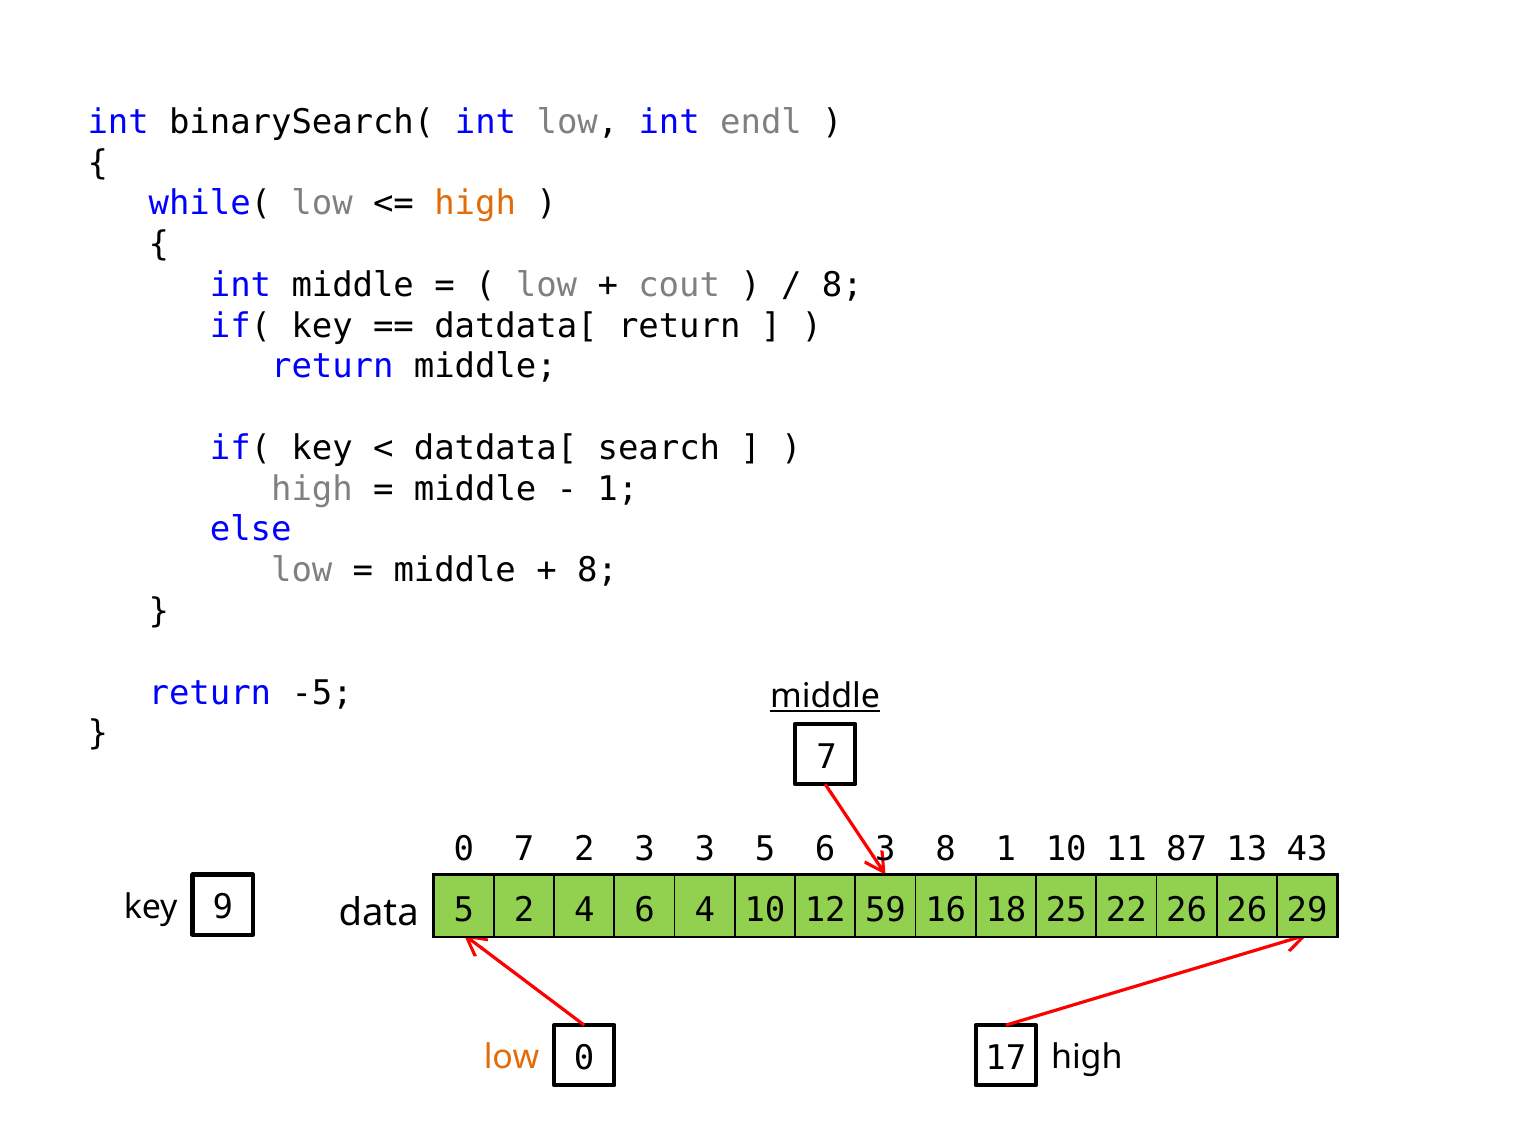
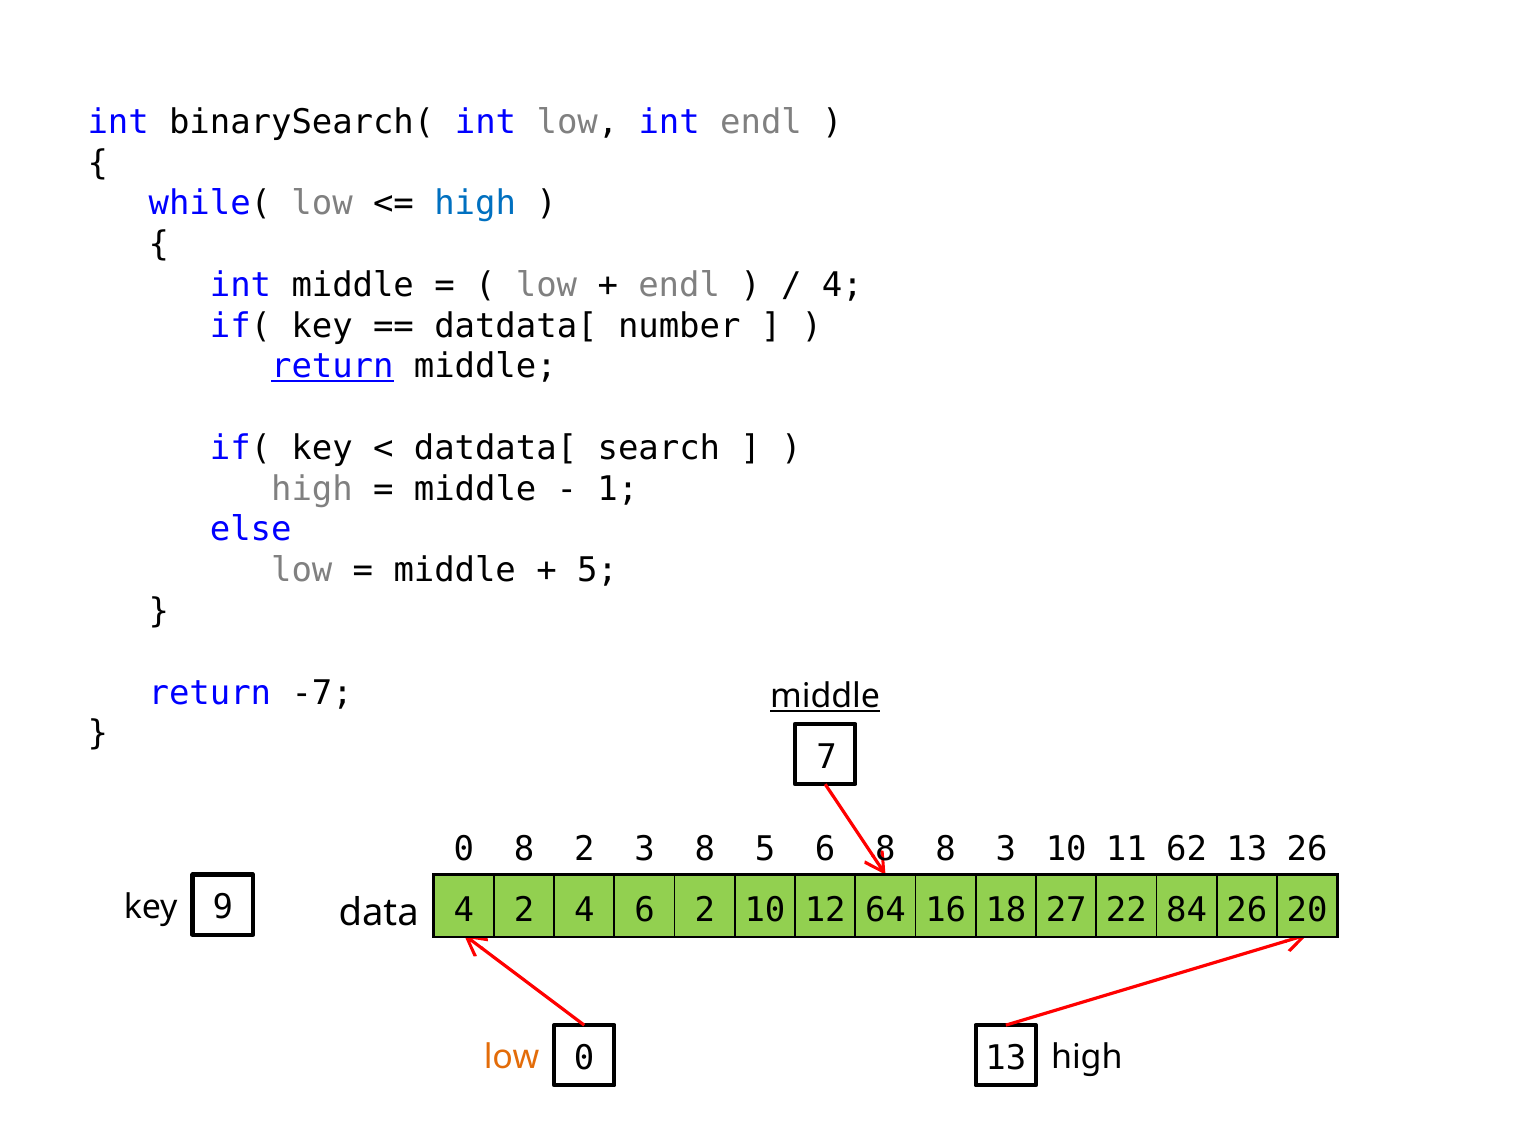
high colour: orange -> blue (475, 204)
cout: cout -> endl (679, 285)
8: 8 -> 4 (842, 285)
datdata[ return: return -> number (679, 326)
return underline: none -> present (332, 367)
8: 8 -> 5 (598, 571)
-5: -5 -> -7 (322, 693)
0 7: 7 -> 8 (524, 849)
3 3: 3 -> 8 (705, 849)
6 3: 3 -> 8 (885, 849)
8 1: 1 -> 3 (1006, 849)
87: 87 -> 62 (1187, 849)
13 43: 43 -> 26 (1307, 849)
data 5: 5 -> 4 (464, 911)
6 4: 4 -> 2 (705, 911)
59: 59 -> 64 (885, 911)
25: 25 -> 27 (1066, 911)
22 26: 26 -> 84 (1187, 911)
29: 29 -> 20 (1307, 911)
0 17: 17 -> 13 (1006, 1059)
